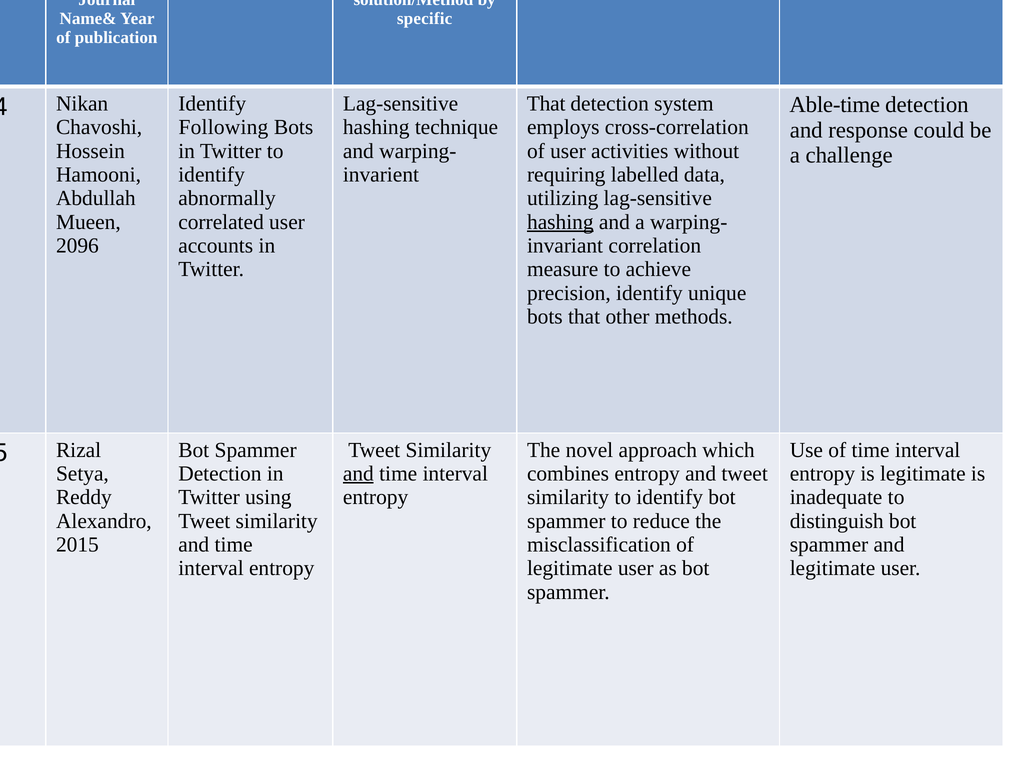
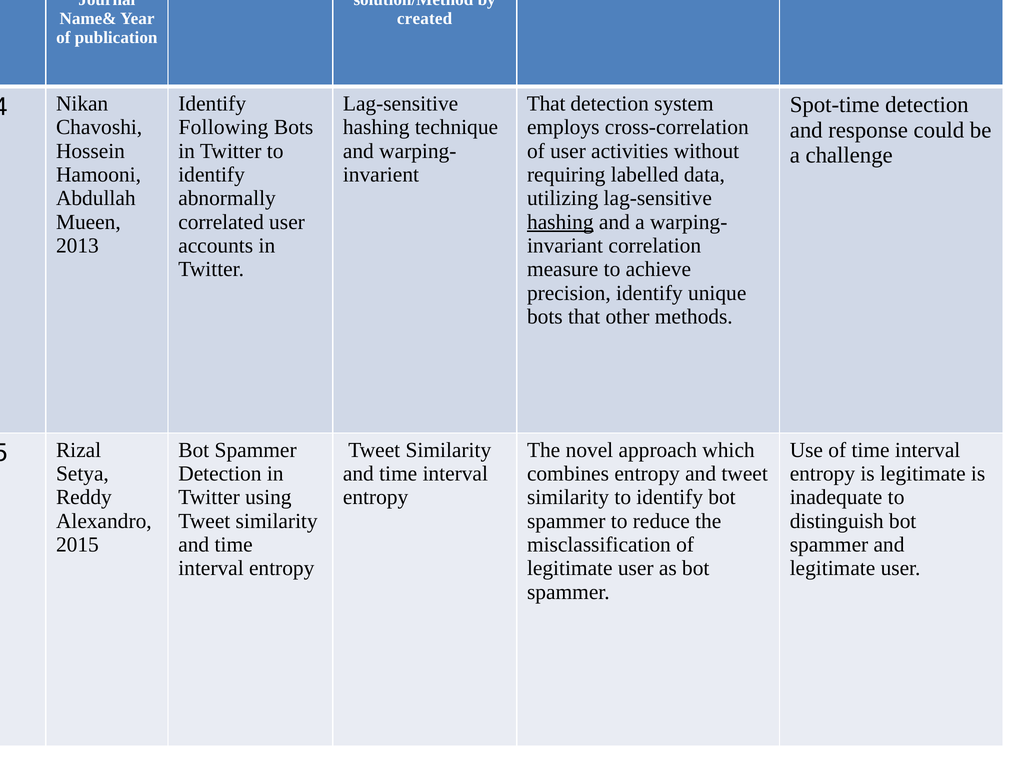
specific: specific -> created (425, 19)
Able-time: Able-time -> Spot-time (835, 105)
2096: 2096 -> 2013 (77, 246)
and underline: present -> none (358, 474)
